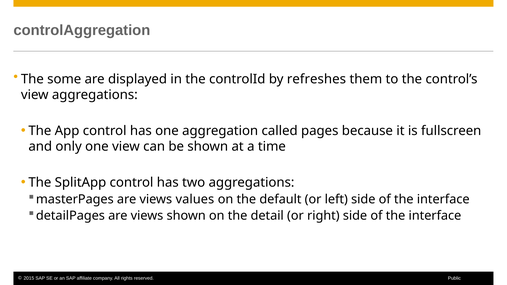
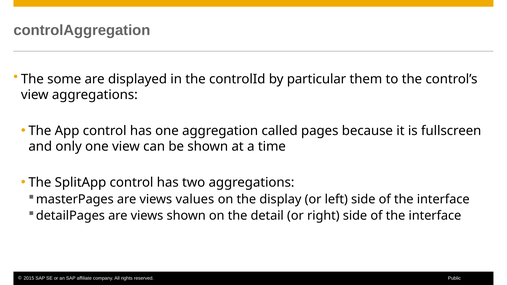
refreshes: refreshes -> particular (317, 79)
default: default -> display (280, 199)
